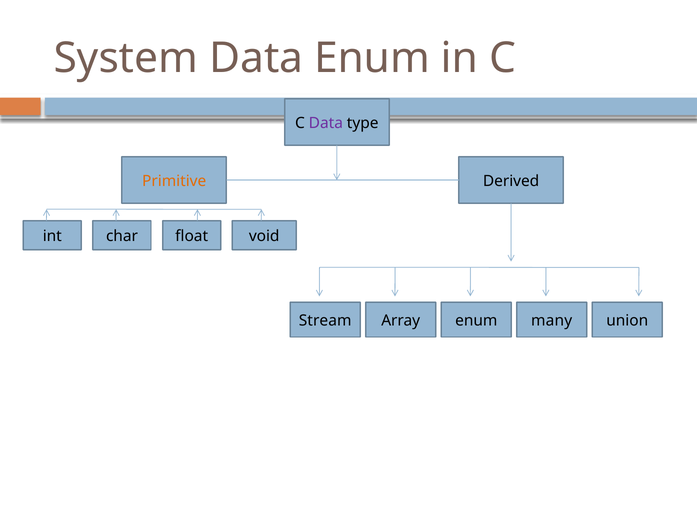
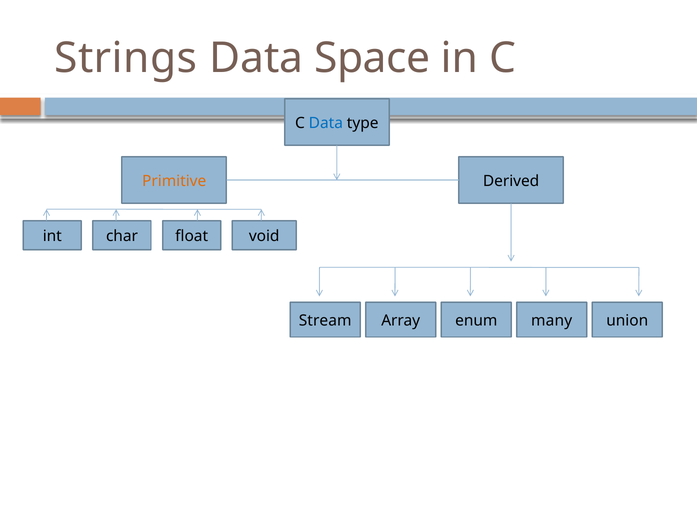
System: System -> Strings (126, 58)
Data Enum: Enum -> Space (372, 58)
Data colour: purple -> blue (326, 123)
